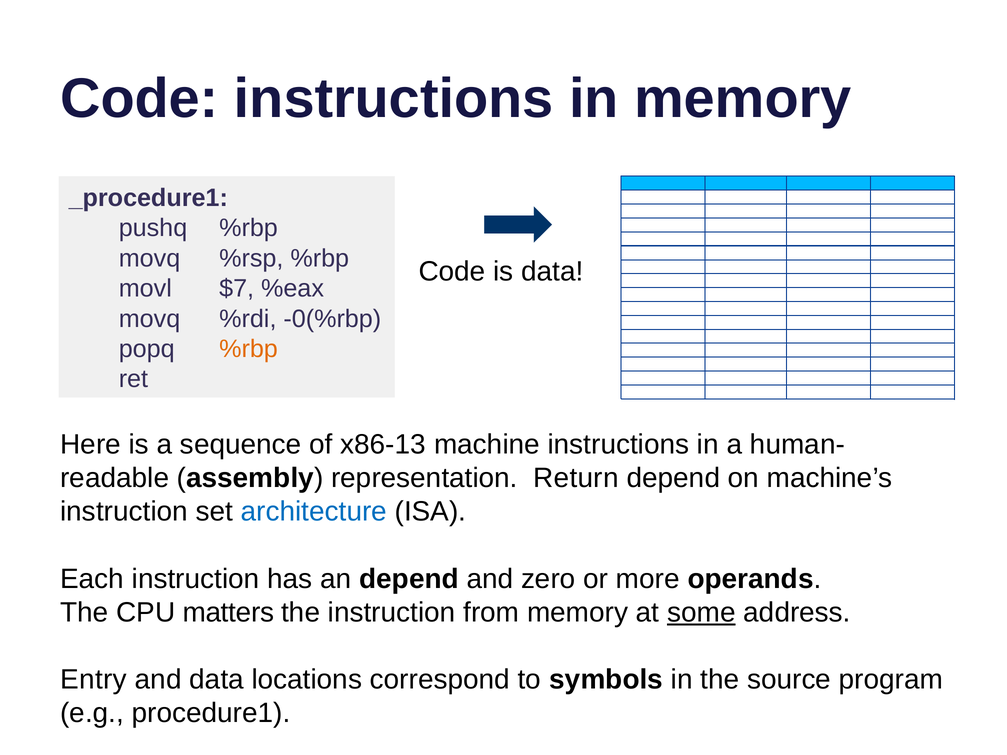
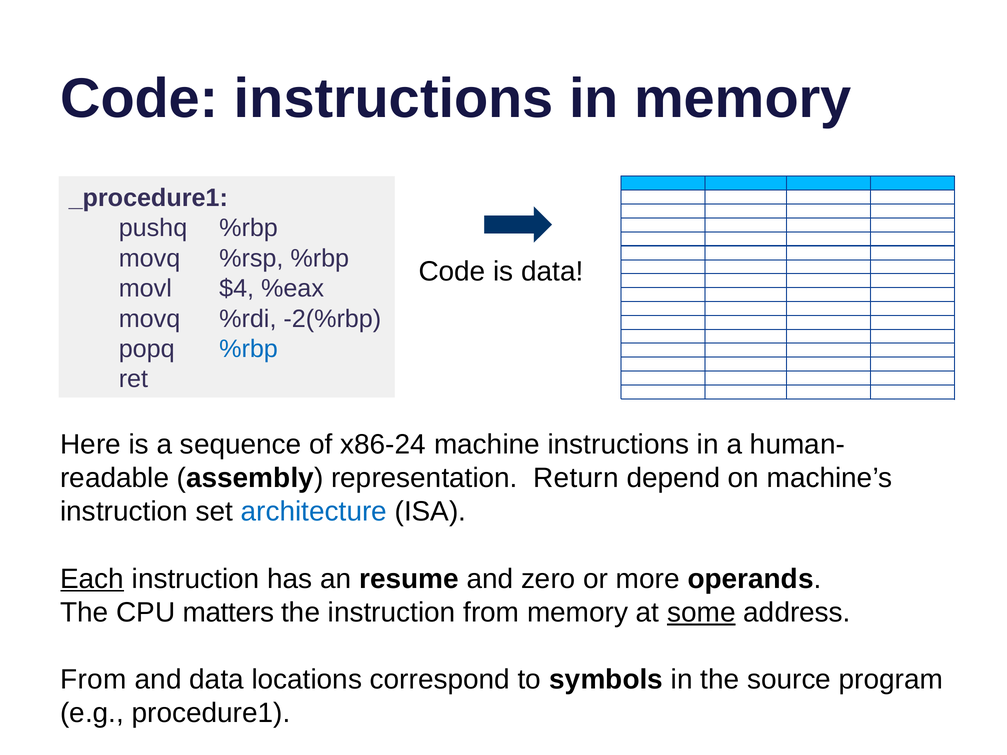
$7: $7 -> $4 (237, 289)
-0(%rbp: -0(%rbp -> -2(%rbp (332, 319)
%rbp colour: orange -> blue (249, 349)
x86-13: x86-13 -> x86-24 (383, 445)
Each underline: none -> present (92, 579)
an depend: depend -> resume (409, 579)
Entry: Entry -> From (94, 680)
